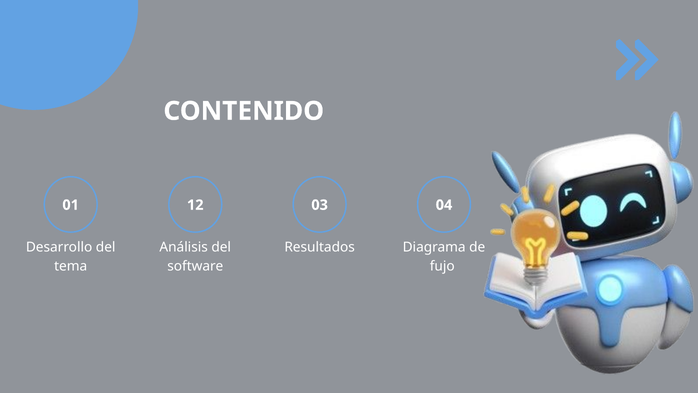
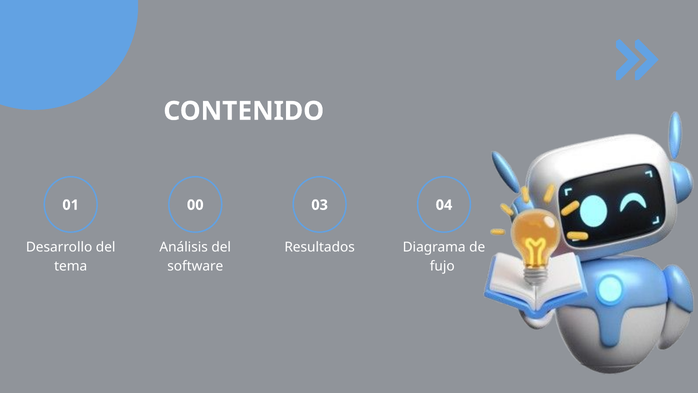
12: 12 -> 00 (195, 205)
